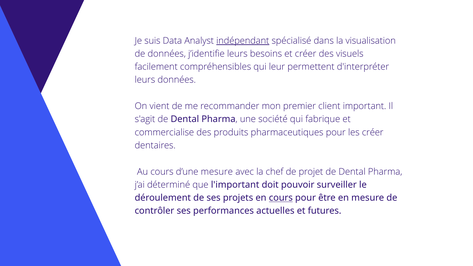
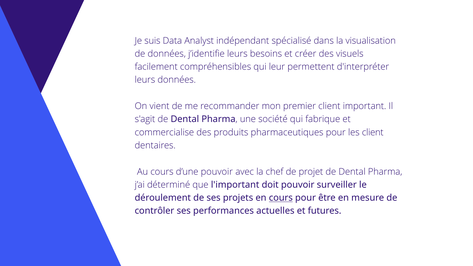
indépendant underline: present -> none (243, 41)
les créer: créer -> client (373, 132)
d’une mesure: mesure -> pouvoir (217, 172)
